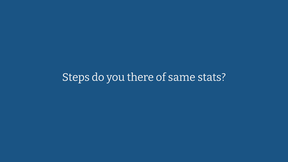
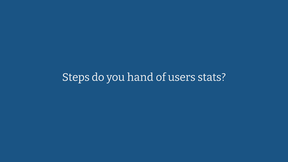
there: there -> hand (140, 77)
same: same -> users (182, 77)
